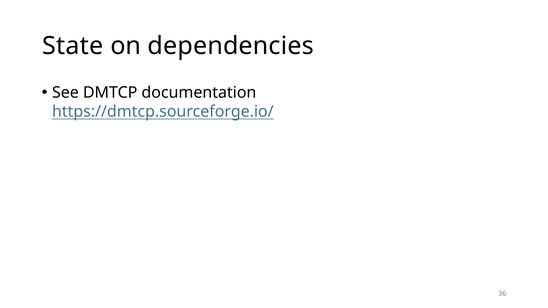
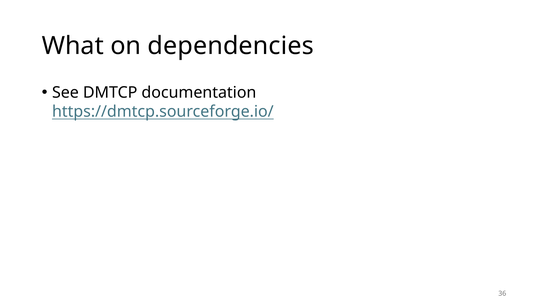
State: State -> What (73, 46)
